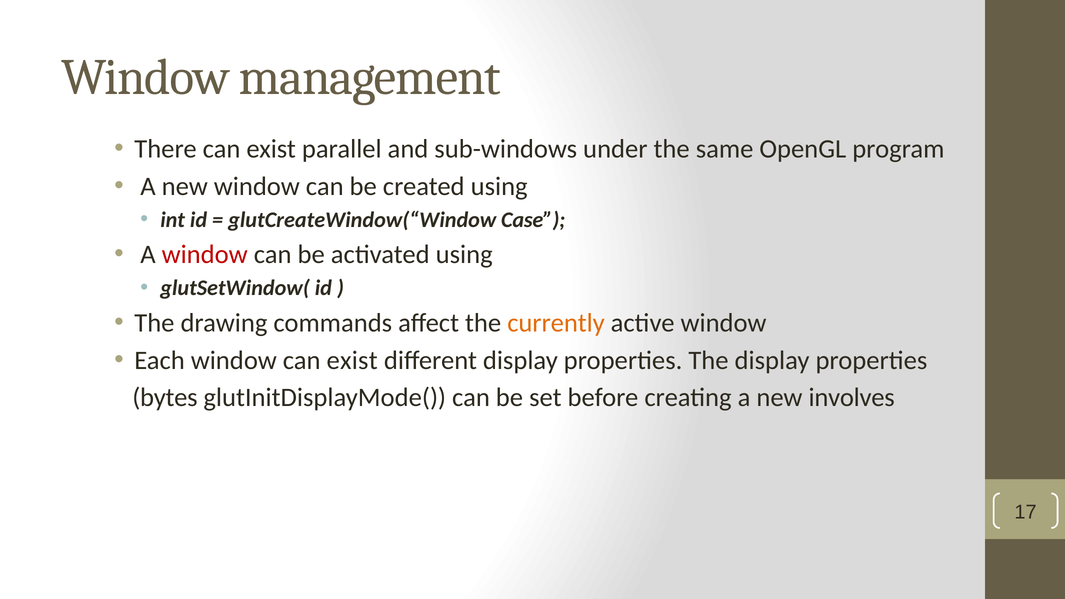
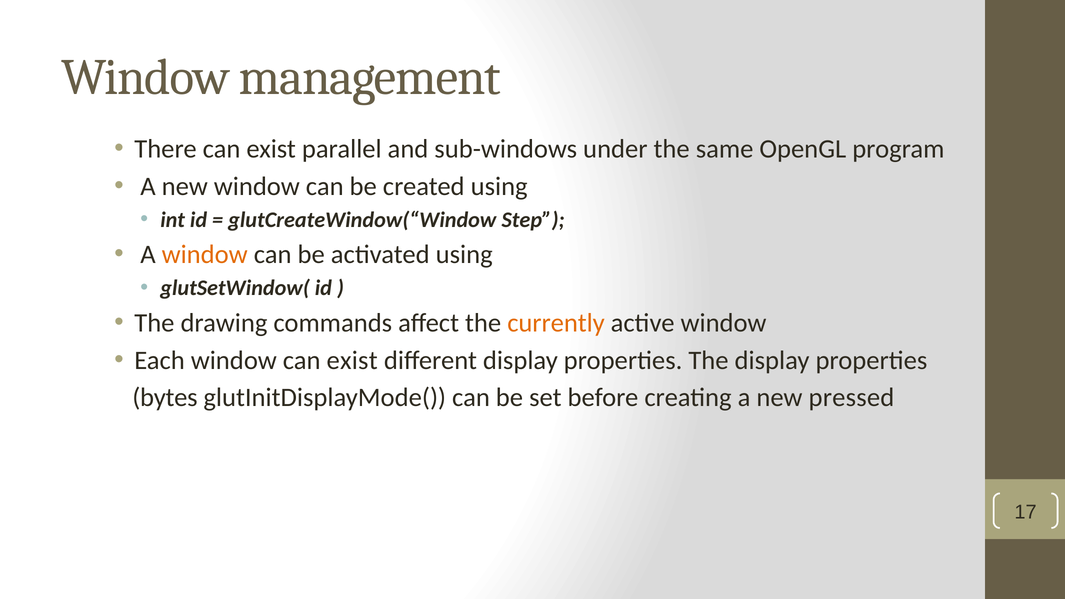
Case: Case -> Step (533, 220)
window colour: red -> orange (205, 255)
involves: involves -> pressed (851, 398)
